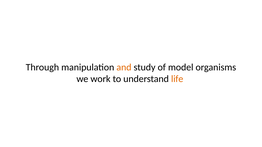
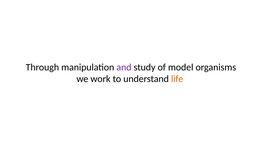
and colour: orange -> purple (124, 67)
